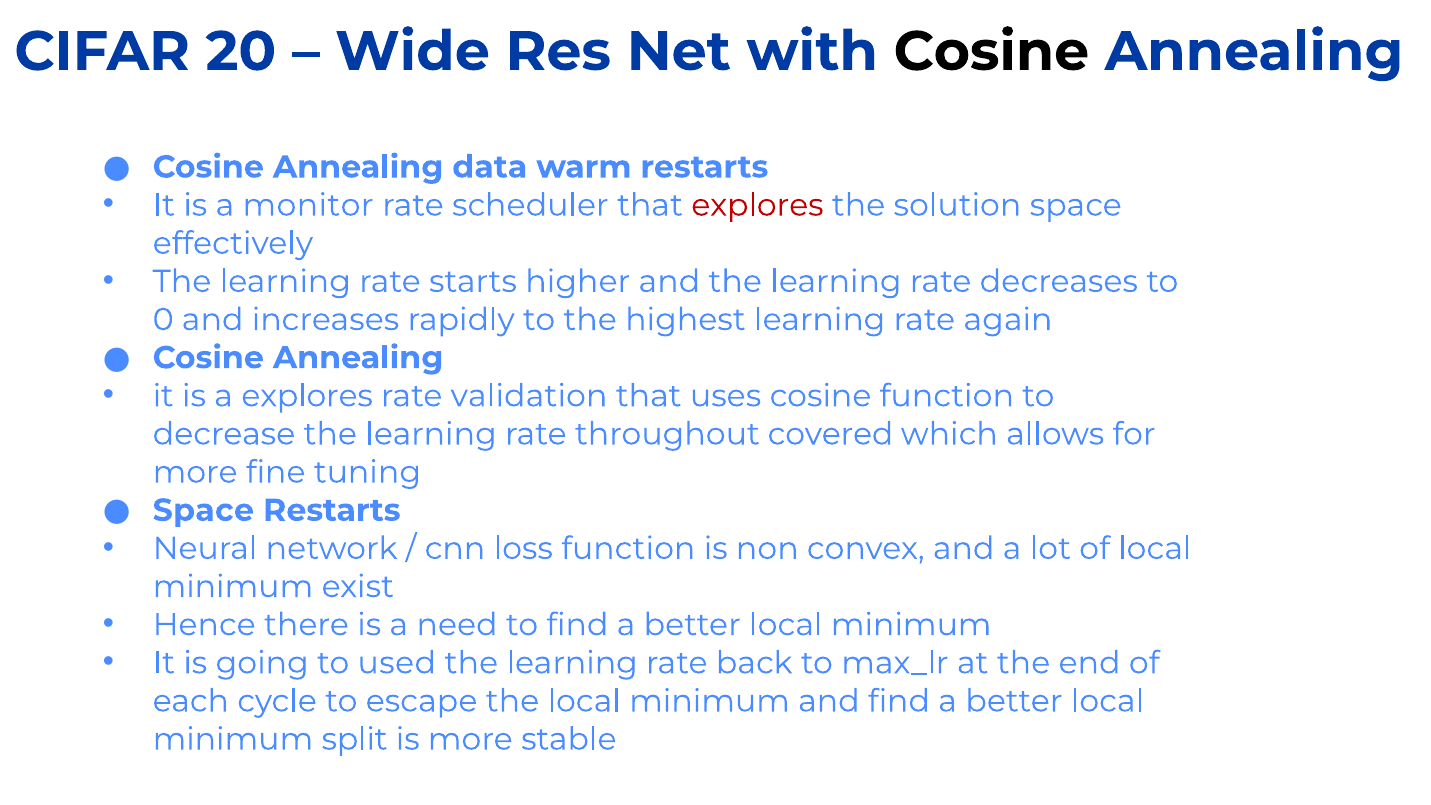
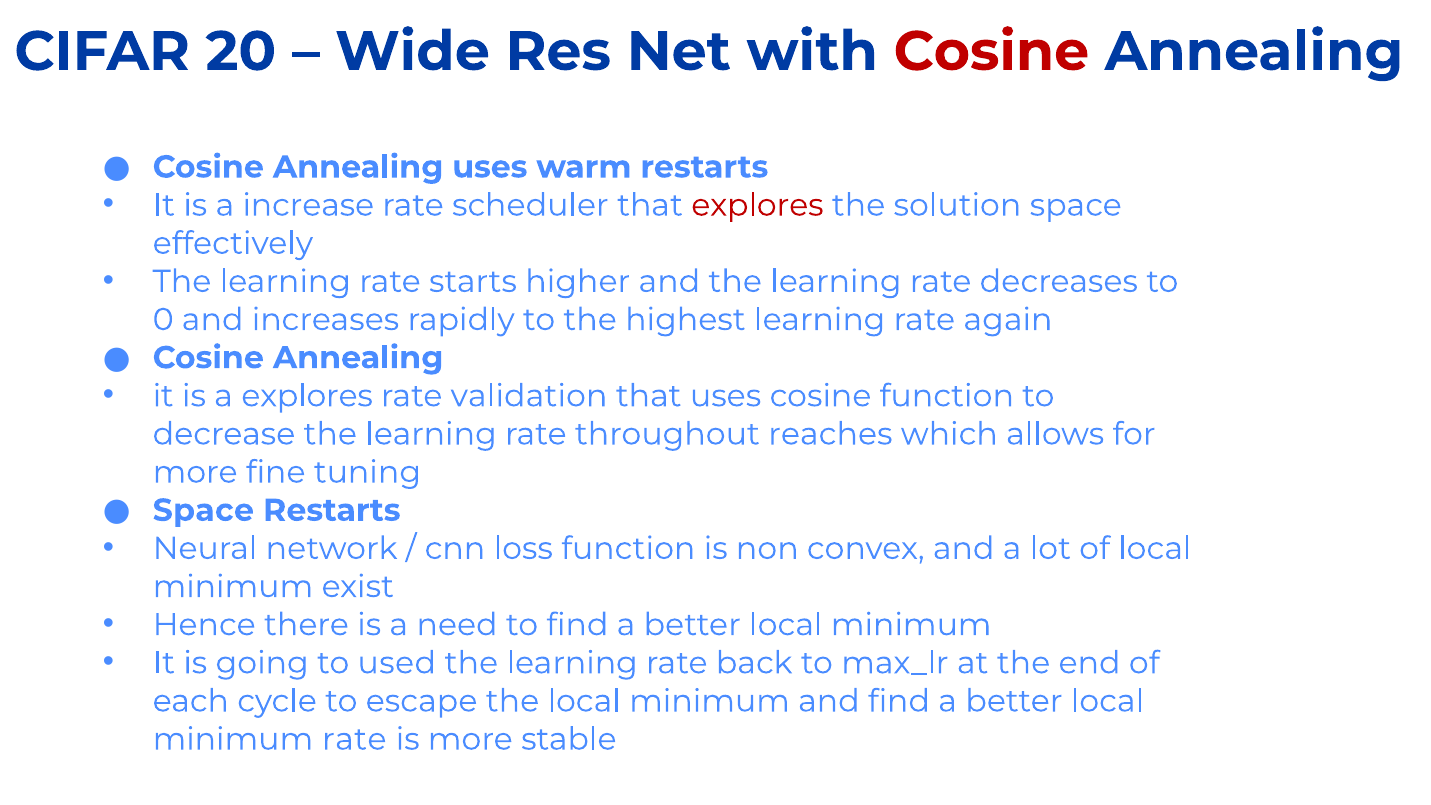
Cosine colour: black -> red (991, 52)
Annealing data: data -> uses (490, 167)
monitor: monitor -> increase (308, 205)
covered: covered -> reaches (830, 434)
minimum split: split -> rate (354, 739)
